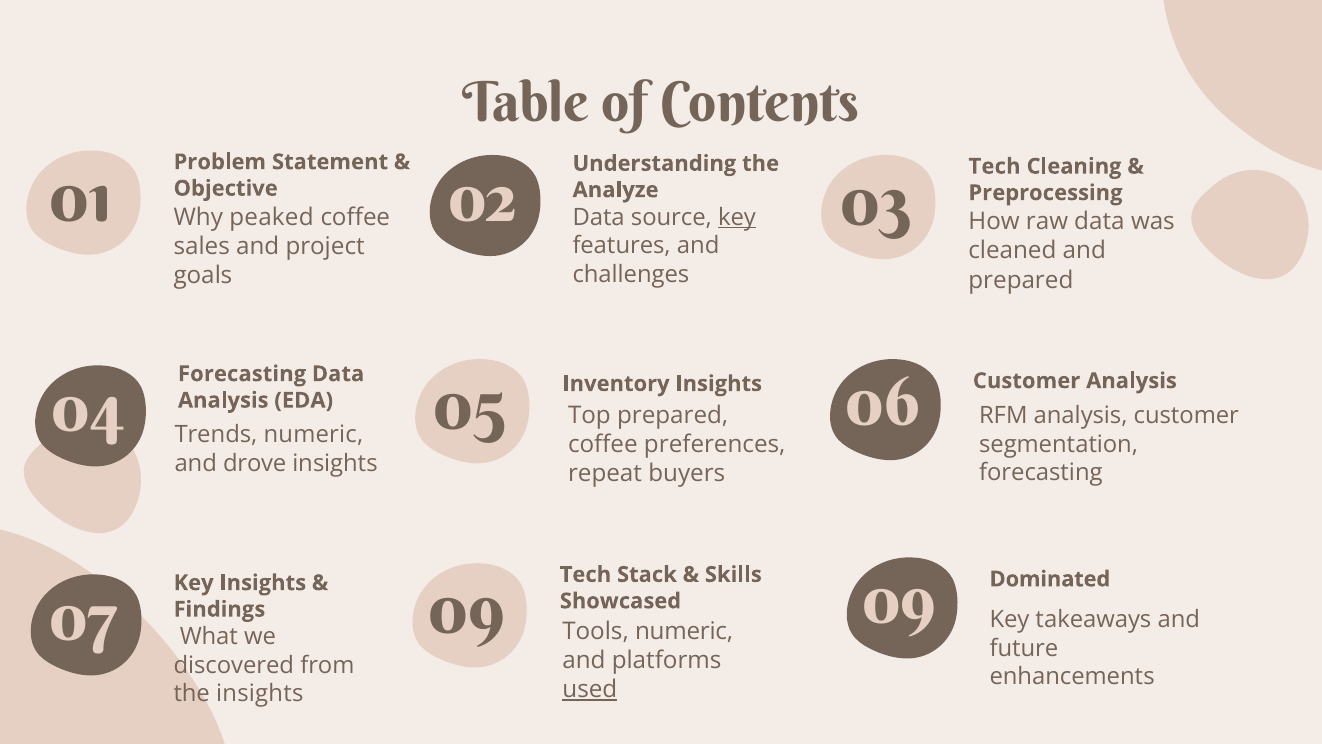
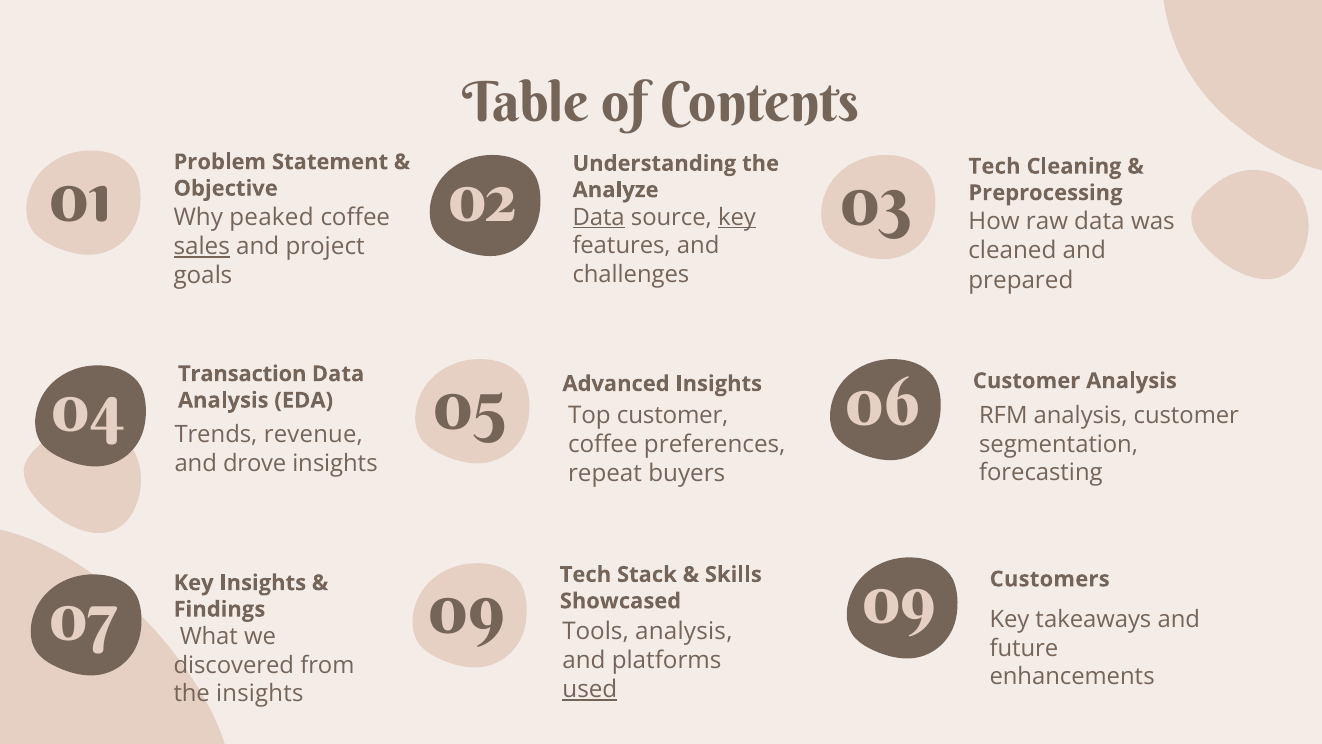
Data underline: none -> present (599, 217)
sales underline: none -> present (202, 246)
Forecasting: Forecasting -> Transaction (242, 374)
Inventory: Inventory -> Advanced (616, 384)
Trends numeric: numeric -> revenue (313, 435)
Top prepared: prepared -> customer (673, 415)
Dominated: Dominated -> Customers (1050, 579)
Tools numeric: numeric -> analysis (684, 631)
